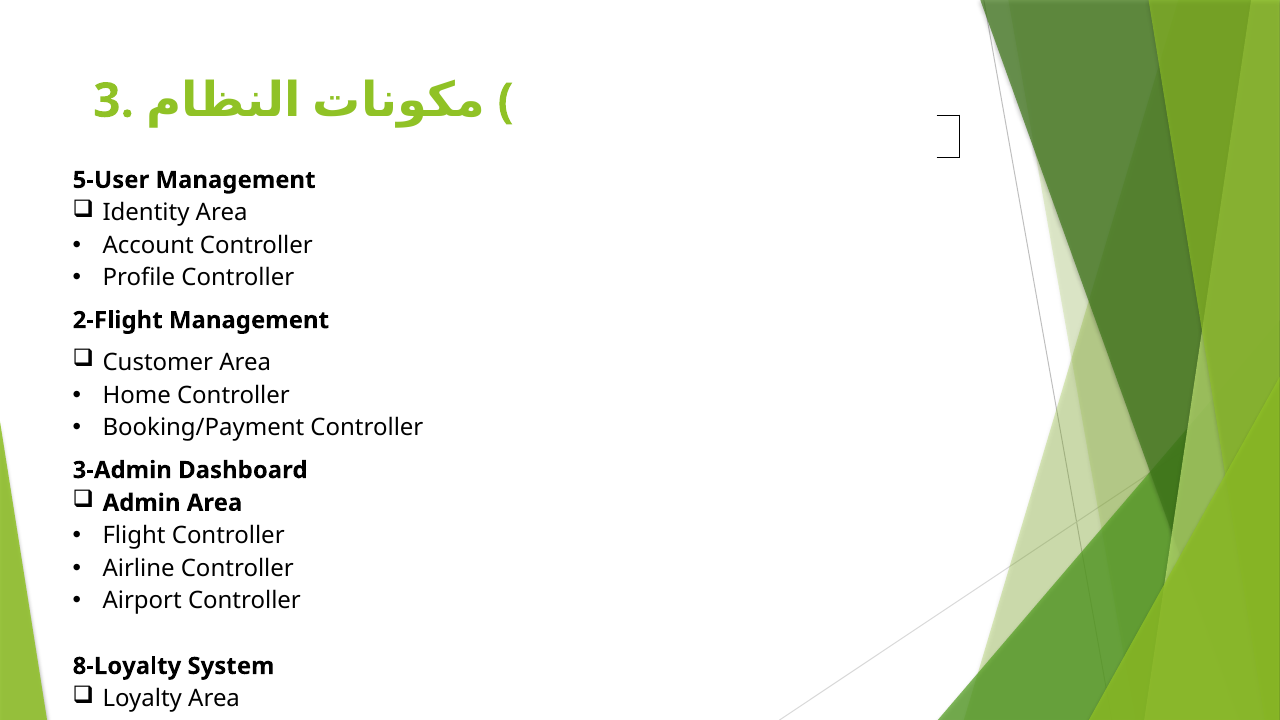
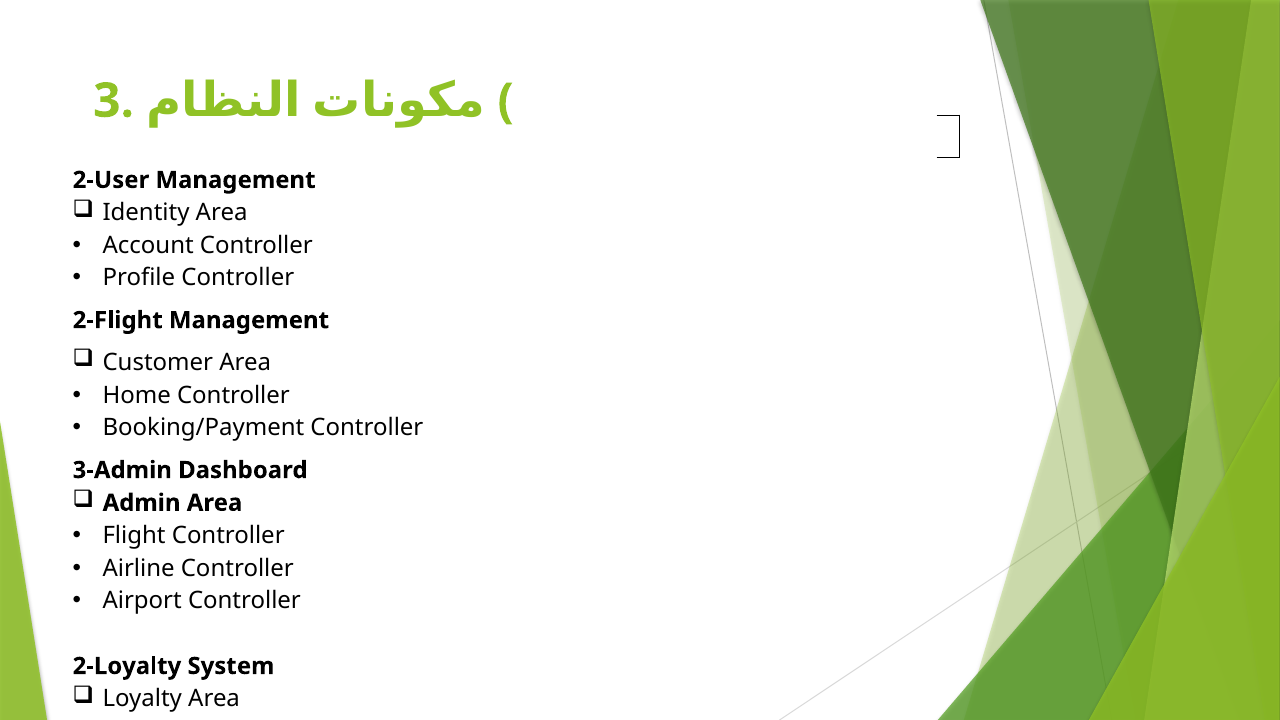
5-User: 5-User -> 2-User (111, 180)
8-Loyalty: 8-Loyalty -> 2-Loyalty (127, 666)
